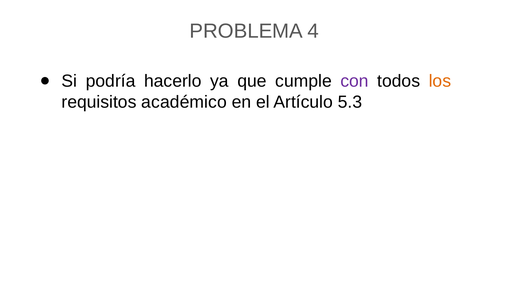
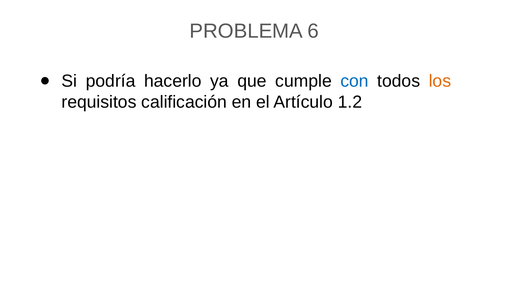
4: 4 -> 6 (313, 31)
con colour: purple -> blue (355, 81)
académico: académico -> calificación (184, 102)
5.3: 5.3 -> 1.2 (350, 102)
